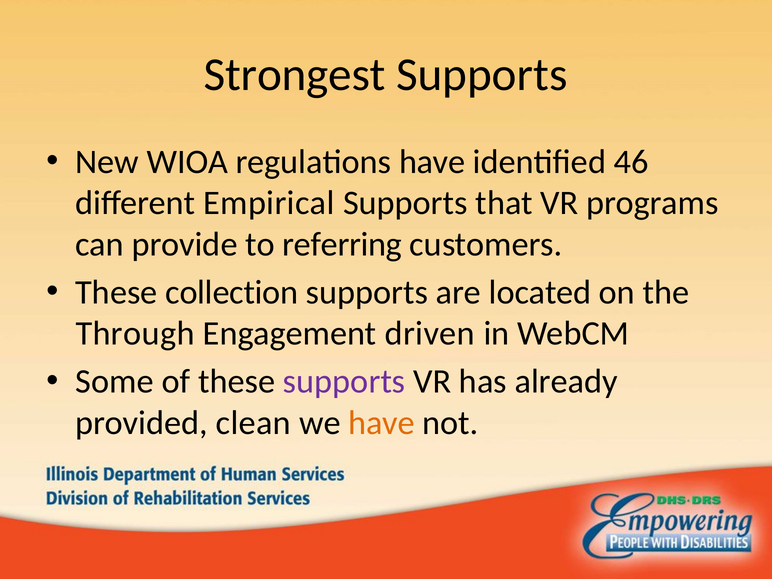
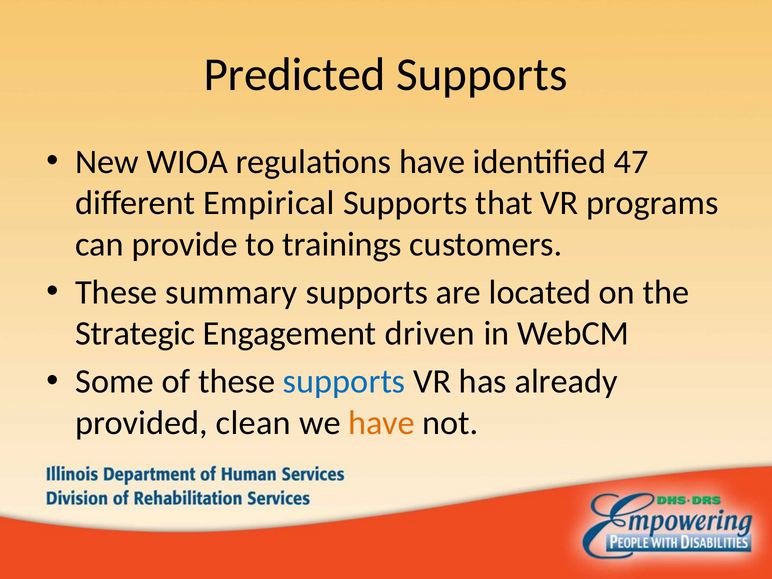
Strongest: Strongest -> Predicted (295, 75)
46: 46 -> 47 (631, 162)
referring: referring -> trainings (342, 244)
collection: collection -> summary (231, 292)
Through: Through -> Strategic (135, 334)
supports colour: purple -> blue (344, 382)
